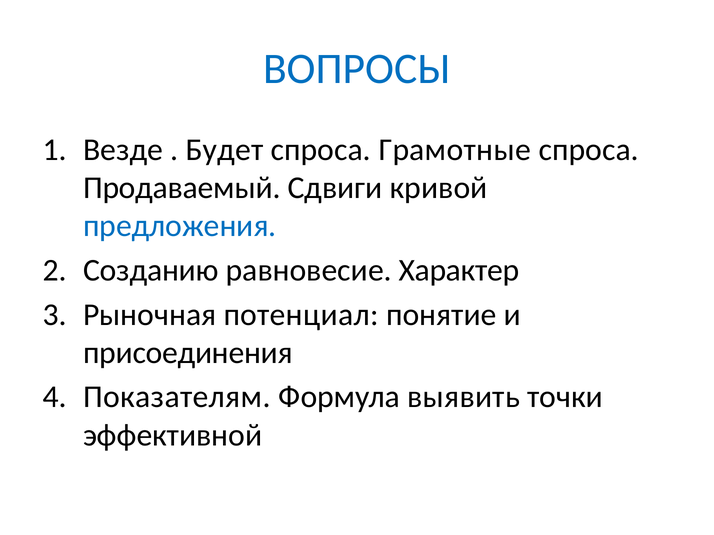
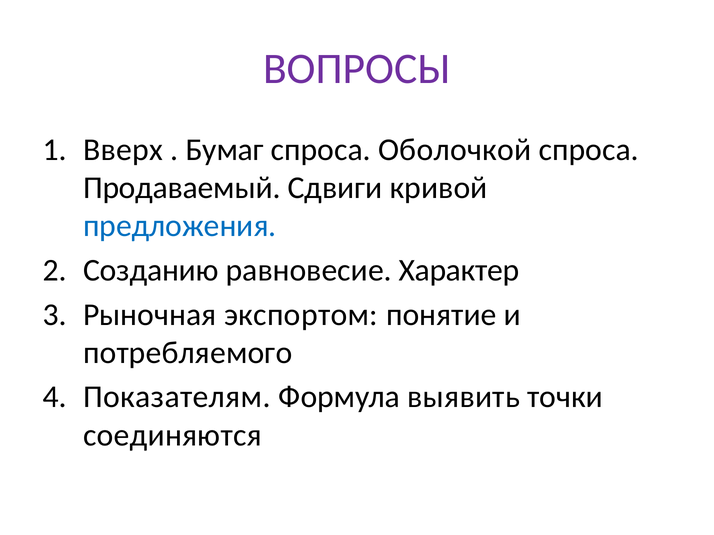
ВОПРОСЫ colour: blue -> purple (357, 69)
Везде: Везде -> Вверх (123, 150)
Будет: Будет -> Бумаг (225, 150)
Грамотные: Грамотные -> Оболочкой (455, 150)
потенциал: потенциал -> экспортом (301, 315)
присоединения: присоединения -> потребляемого (188, 353)
эффективной: эффективной -> соединяются (172, 435)
